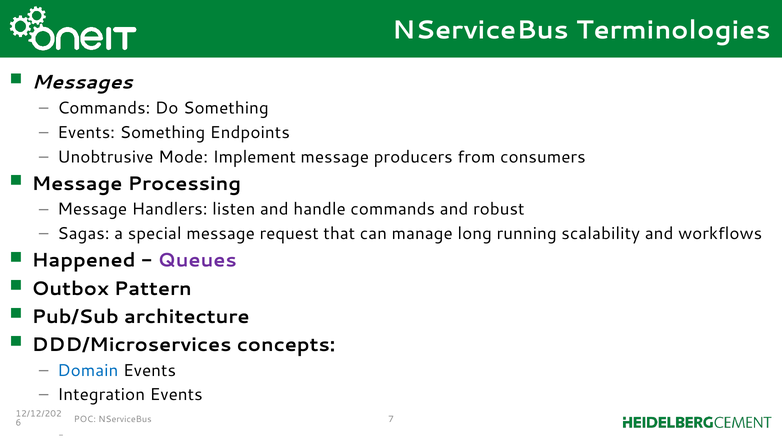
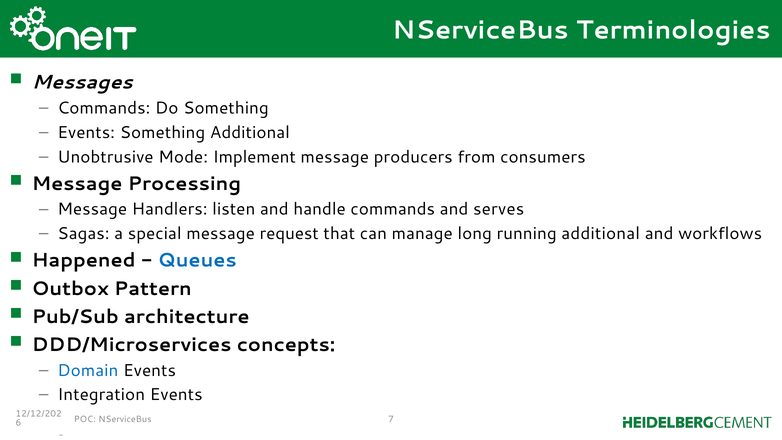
Something Endpoints: Endpoints -> Additional (250, 132)
robust: robust -> serves (499, 209)
running scalability: scalability -> additional (601, 234)
Queues colour: purple -> blue (197, 260)
